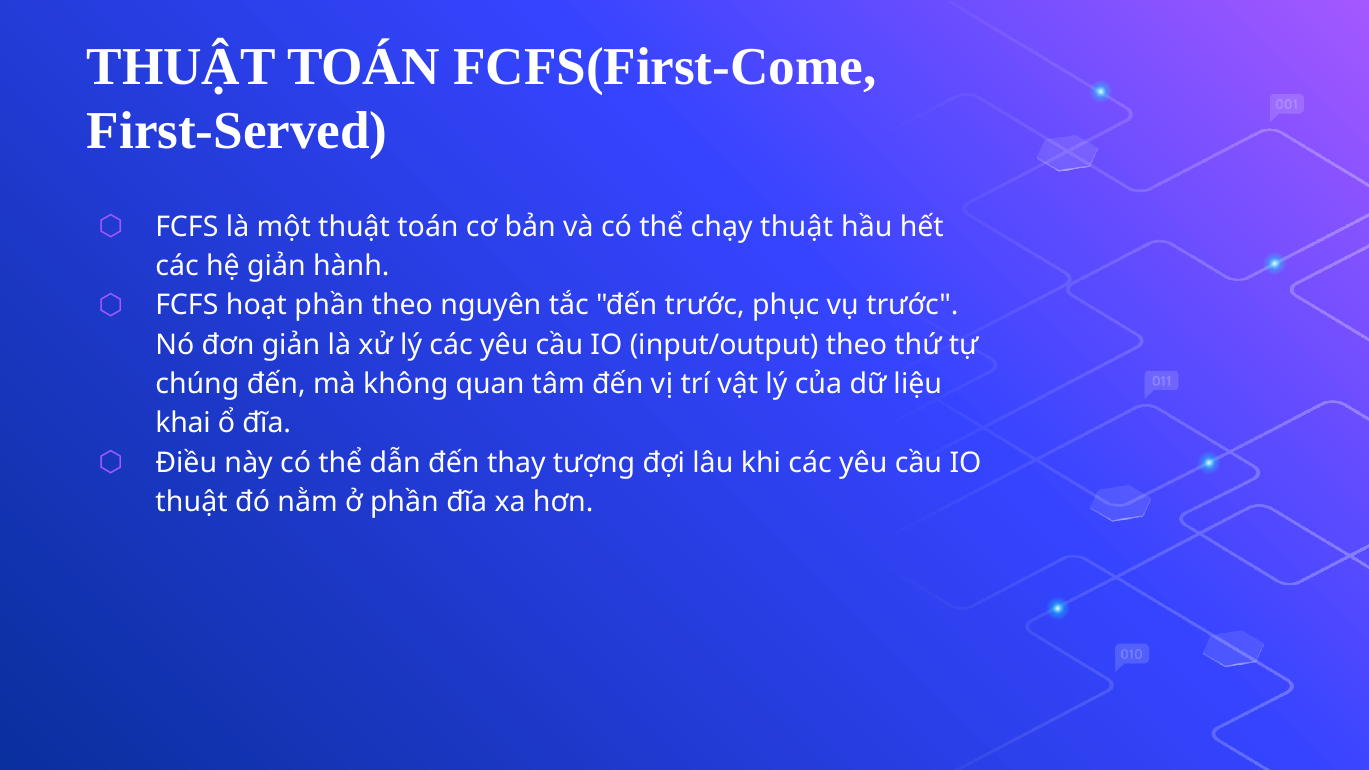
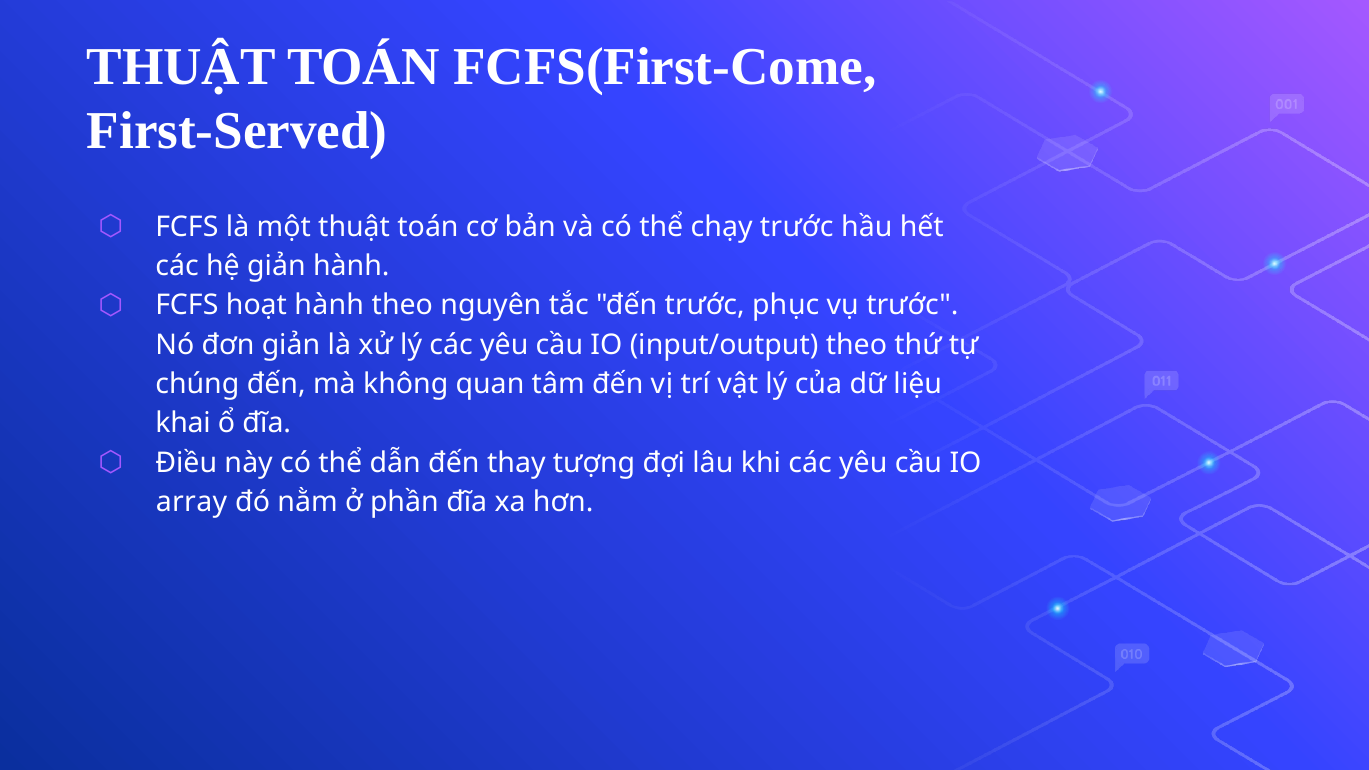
chạy thuật: thuật -> trước (797, 227)
hoạt phần: phần -> hành (329, 305)
thuật: thuật -> array (191, 502)
